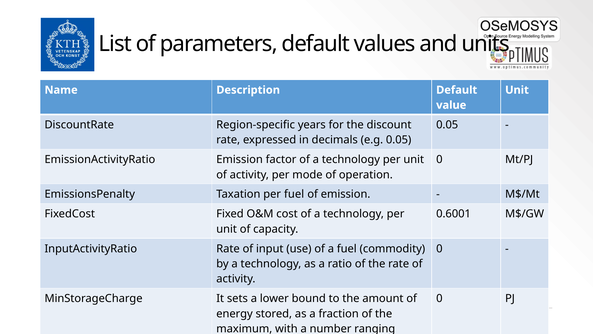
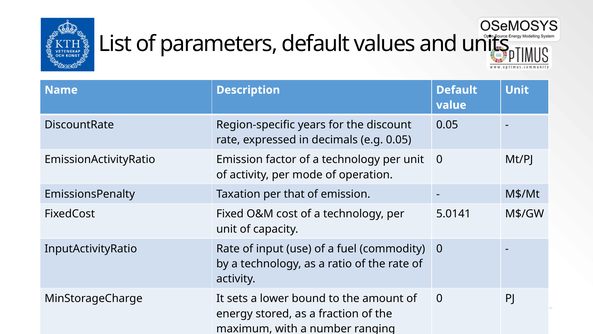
per fuel: fuel -> that (294, 194)
0.6001: 0.6001 -> 5.0141 (454, 214)
